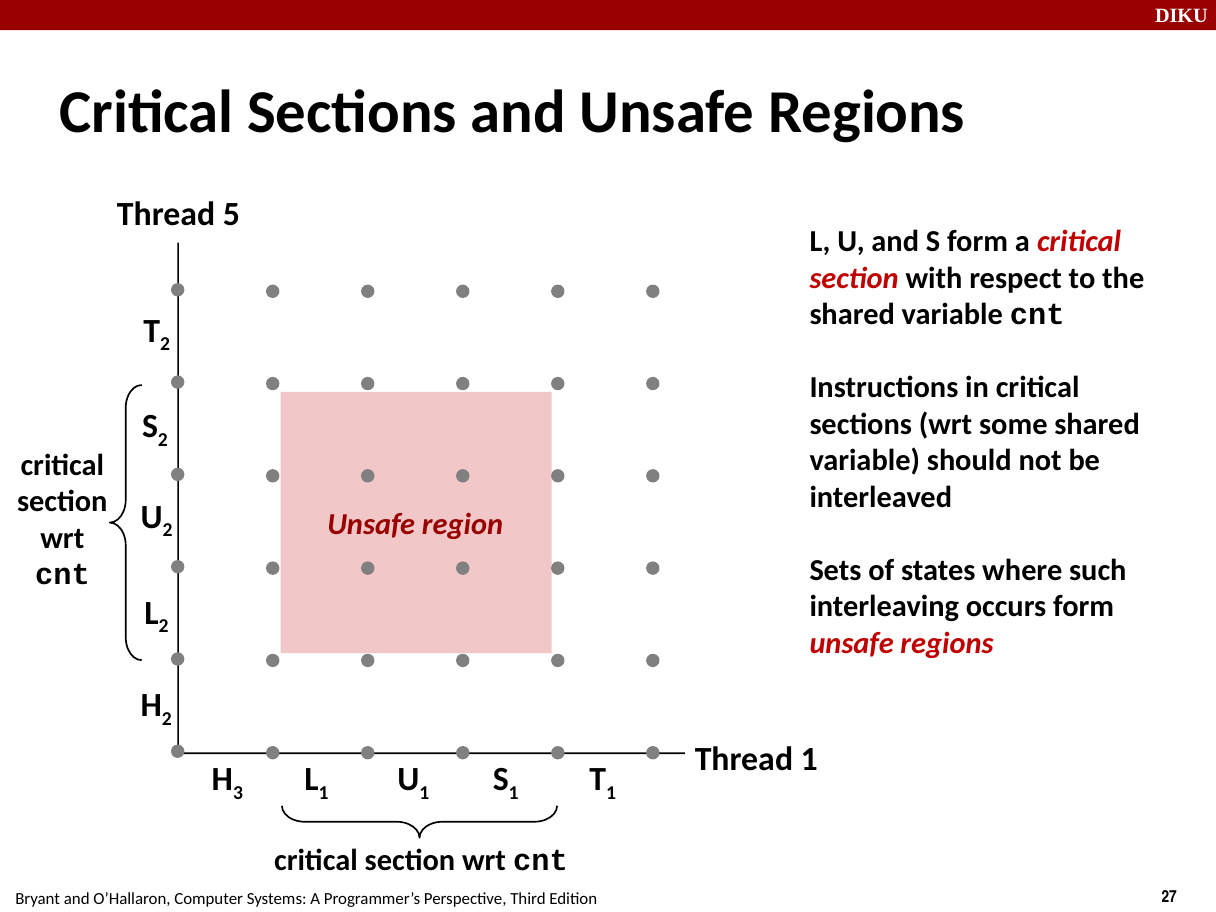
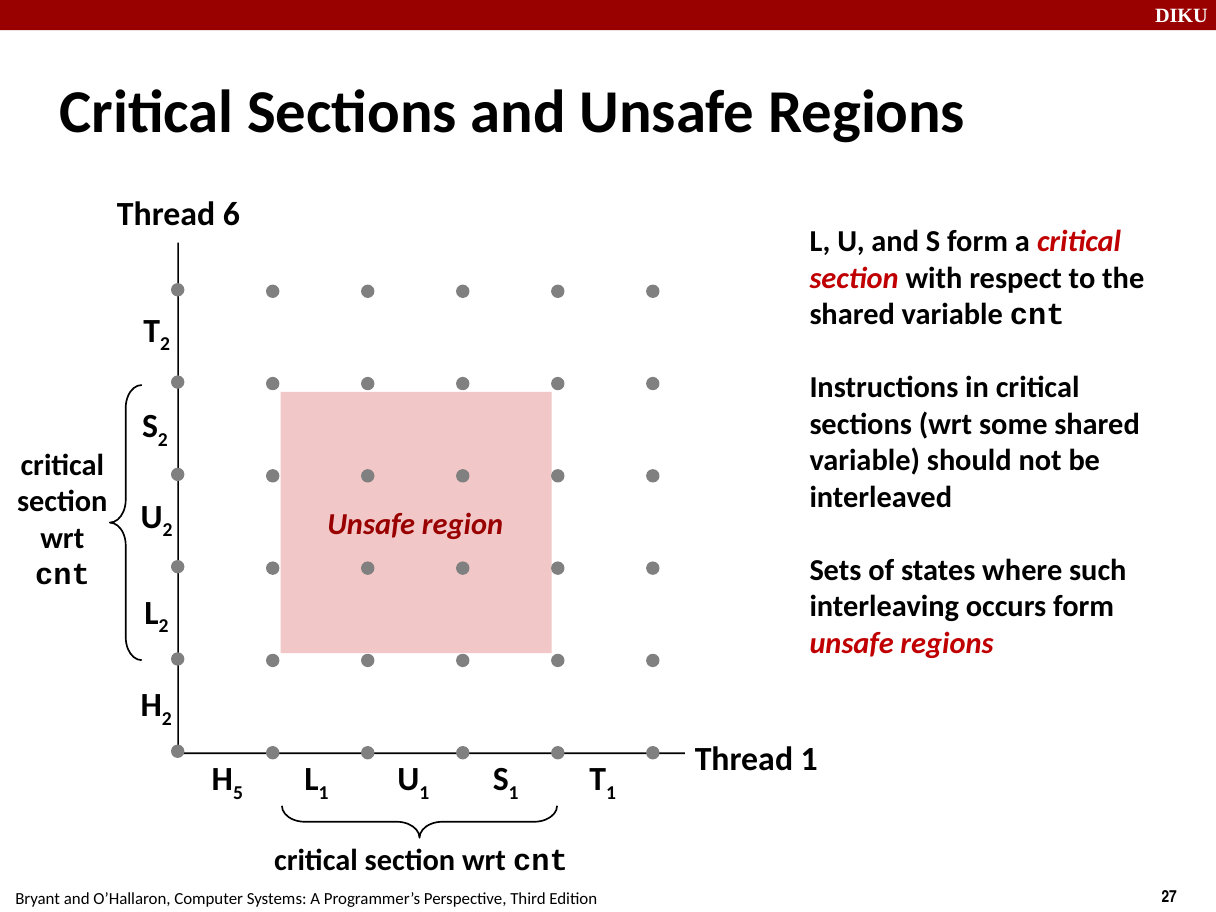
5: 5 -> 6 (231, 214)
3: 3 -> 5 (238, 793)
